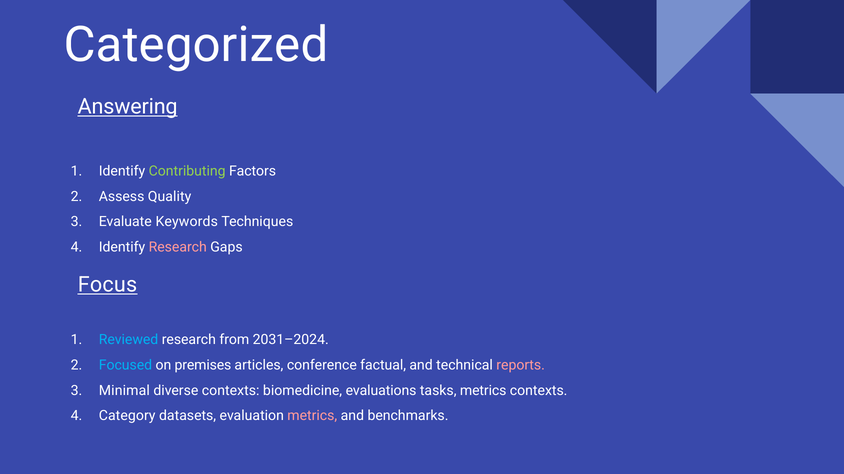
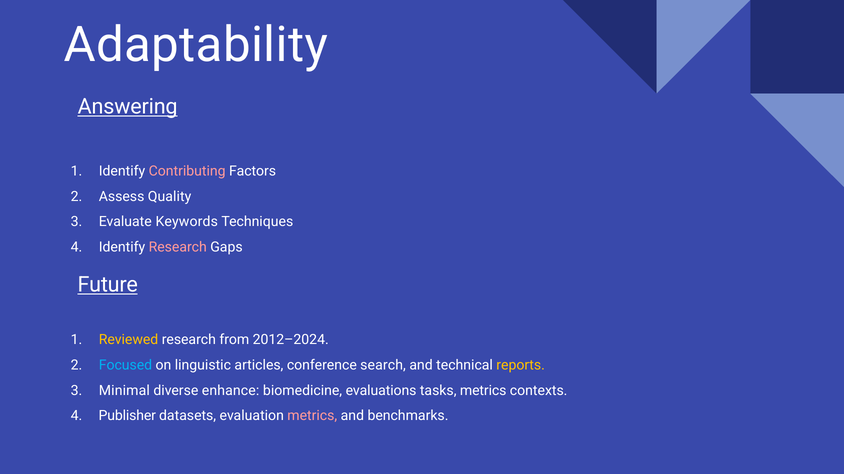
Categorized: Categorized -> Adaptability (196, 45)
Contributing colour: light green -> pink (187, 172)
Focus: Focus -> Future (108, 285)
Reviewed colour: light blue -> yellow (129, 340)
2031–2024: 2031–2024 -> 2012–2024 (291, 340)
premises: premises -> linguistic (203, 366)
factual: factual -> search (383, 366)
reports colour: pink -> yellow (521, 366)
diverse contexts: contexts -> enhance (231, 391)
Category: Category -> Publisher (127, 416)
